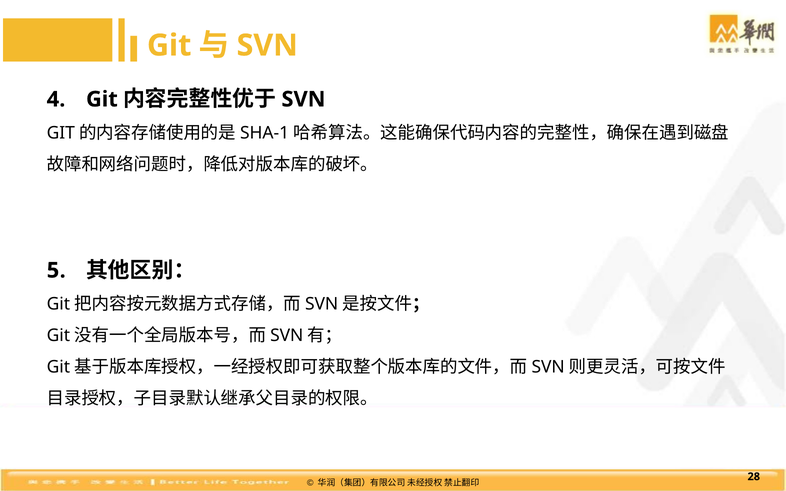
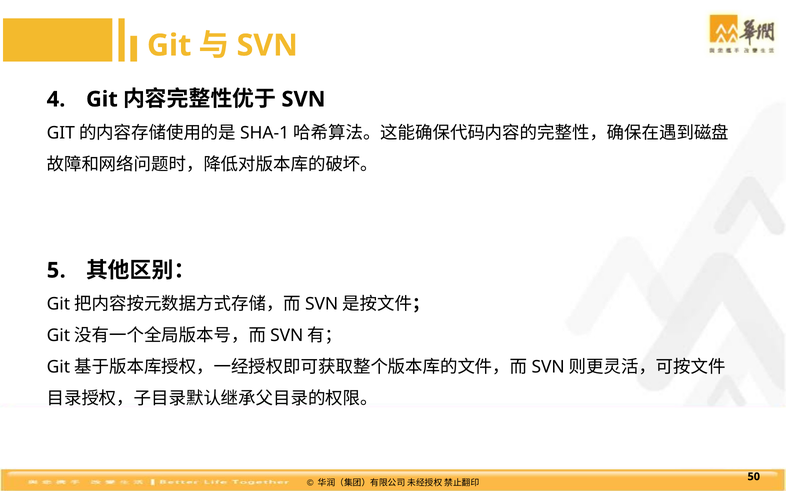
28: 28 -> 50 (754, 477)
